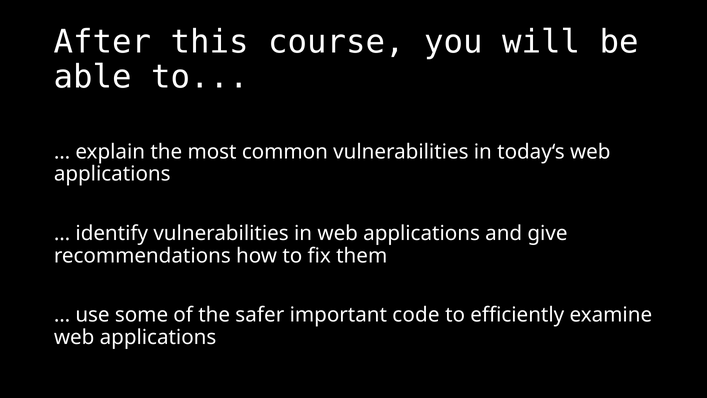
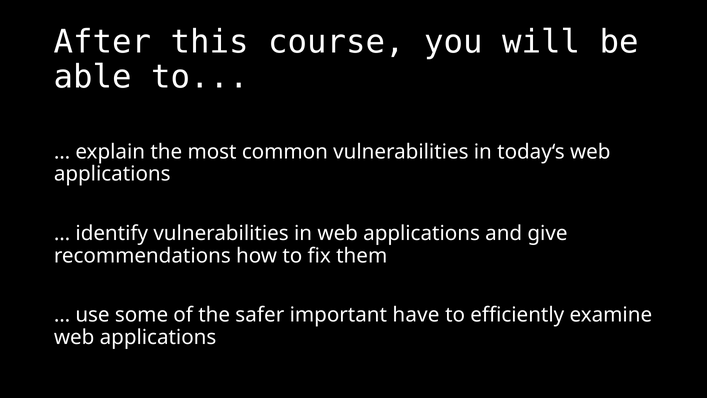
code: code -> have (416, 315)
